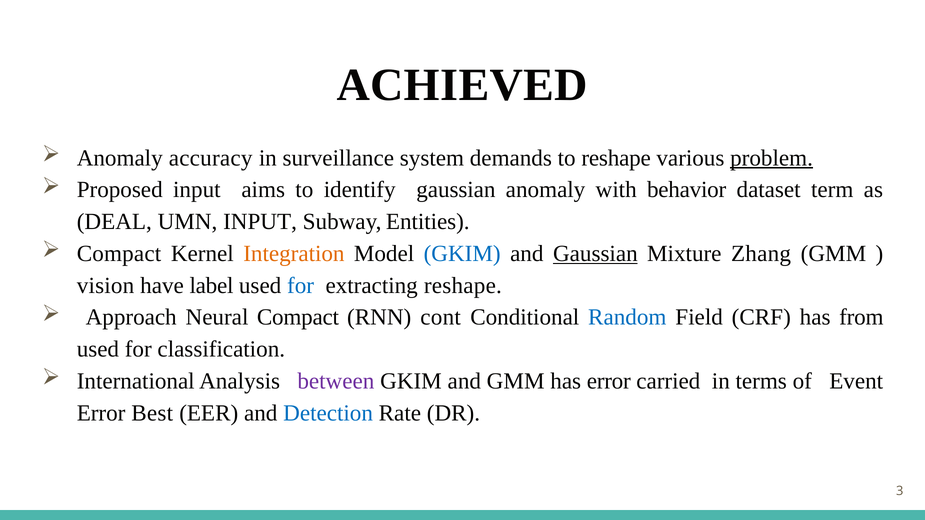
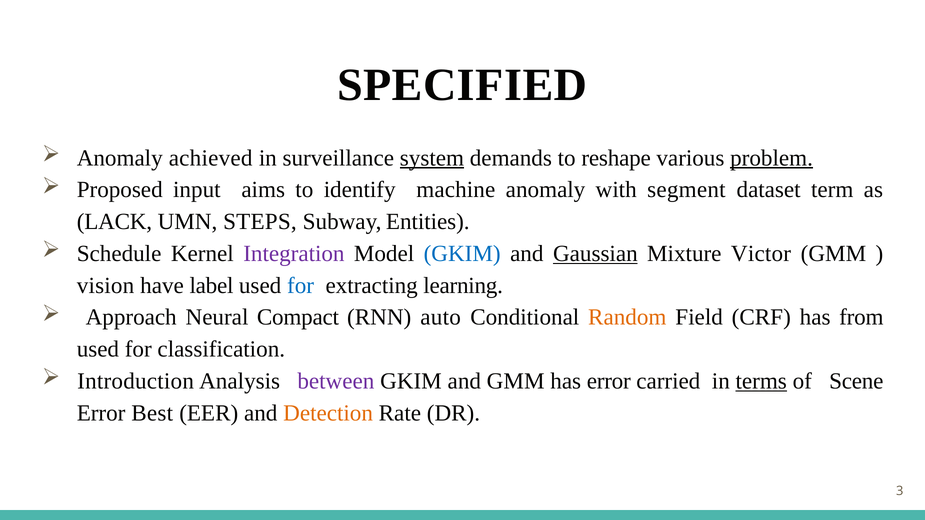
ACHIEVED: ACHIEVED -> SPECIFIED (462, 85)
accuracy: accuracy -> achieved (211, 158)
system underline: none -> present (432, 158)
identify gaussian: gaussian -> machine (456, 190)
behavior: behavior -> segment (686, 190)
DEAL: DEAL -> LACK (114, 222)
UMN INPUT: INPUT -> STEPS (260, 222)
Compact: Compact -> Schedule (119, 254)
Integration colour: orange -> purple (294, 254)
Zhang: Zhang -> Victor (761, 254)
extracting reshape: reshape -> learning (463, 286)
cont: cont -> auto (441, 318)
Random colour: blue -> orange (627, 318)
International: International -> Introduction (136, 381)
terms underline: none -> present (761, 381)
Event: Event -> Scene (856, 381)
Detection colour: blue -> orange (328, 413)
